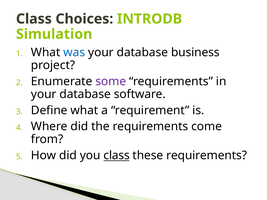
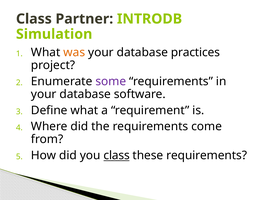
Choices: Choices -> Partner (84, 19)
was colour: blue -> orange (74, 53)
business: business -> practices (195, 53)
